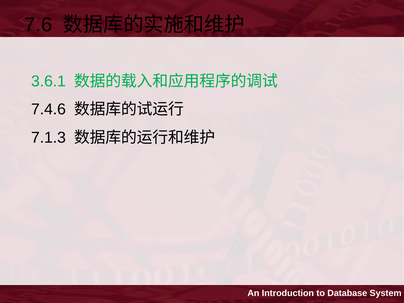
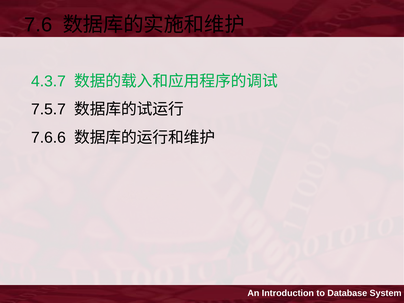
3.6.1: 3.6.1 -> 4.3.7 (48, 81)
7.4.6: 7.4.6 -> 7.5.7 (48, 109)
7.1.3: 7.1.3 -> 7.6.6 (48, 138)
